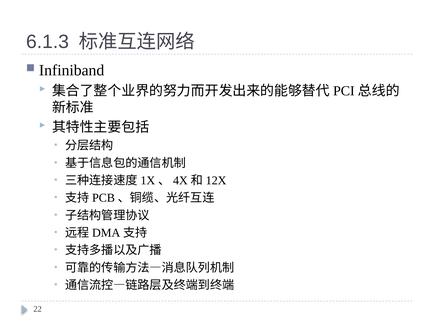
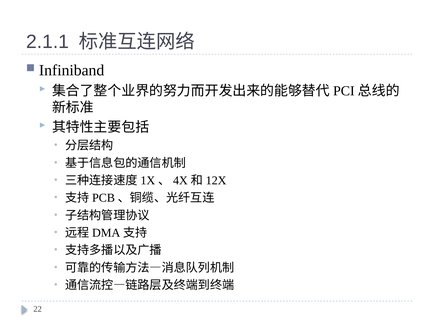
6.1.3: 6.1.3 -> 2.1.1 (47, 42)
